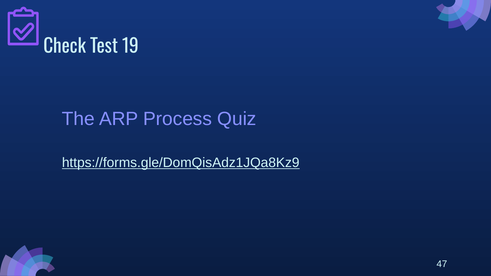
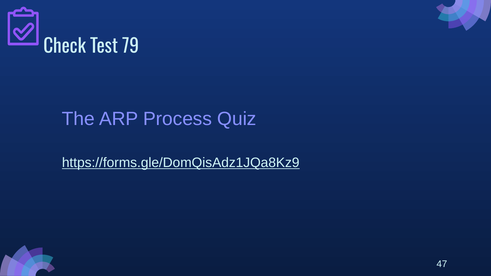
19: 19 -> 79 (131, 47)
